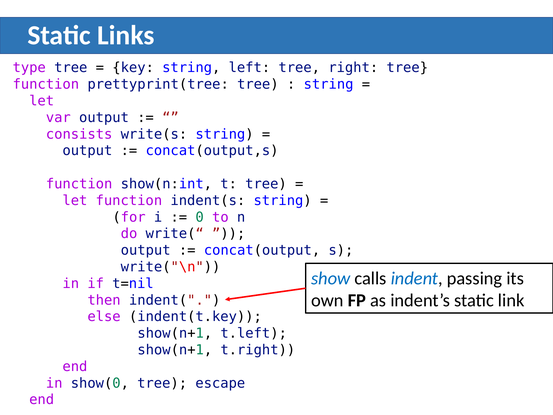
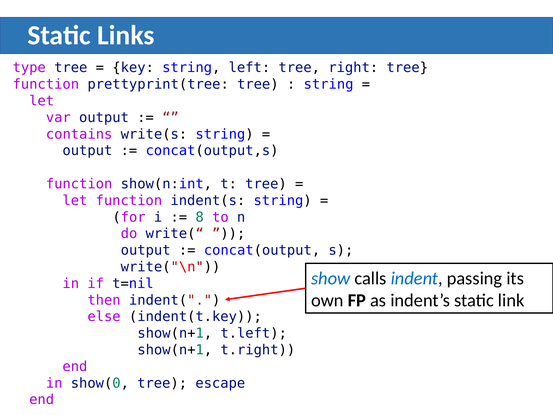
consists: consists -> contains (79, 134)
0: 0 -> 8 (200, 217)
